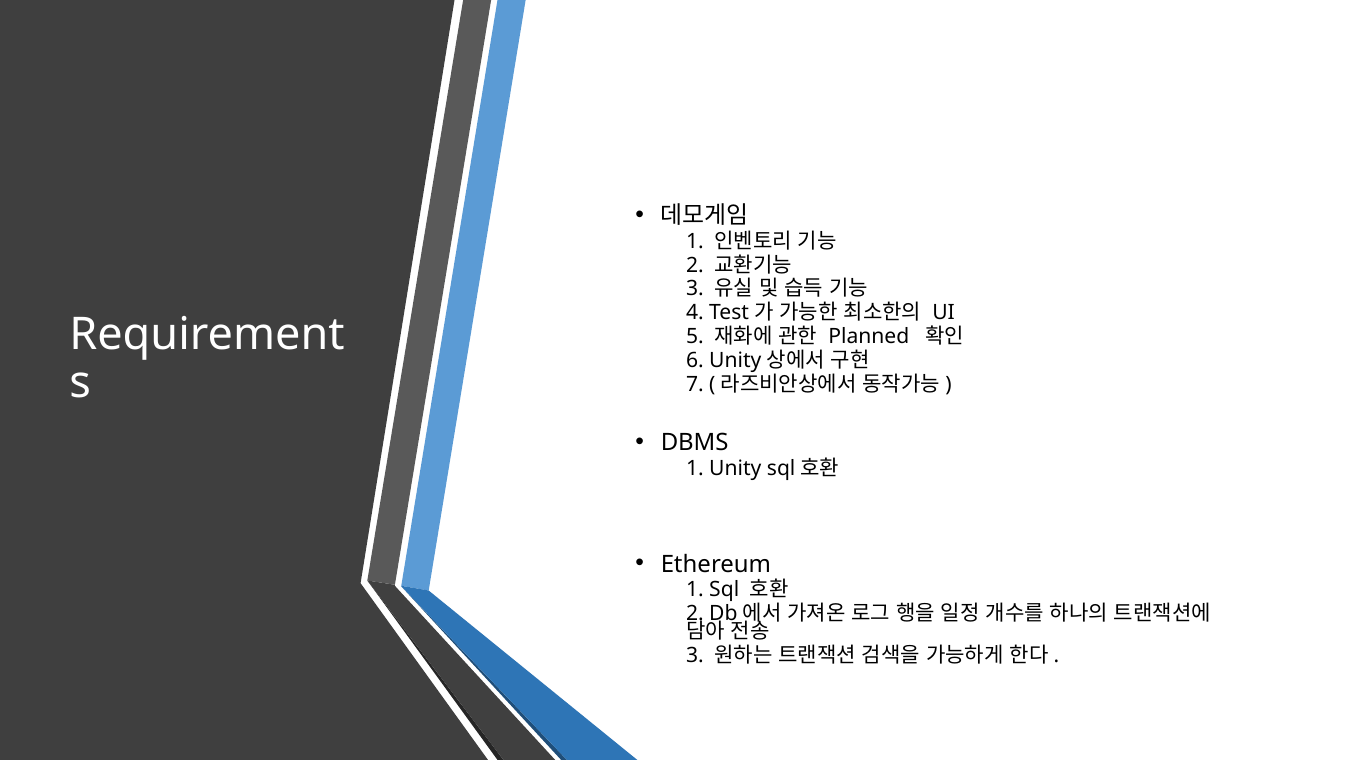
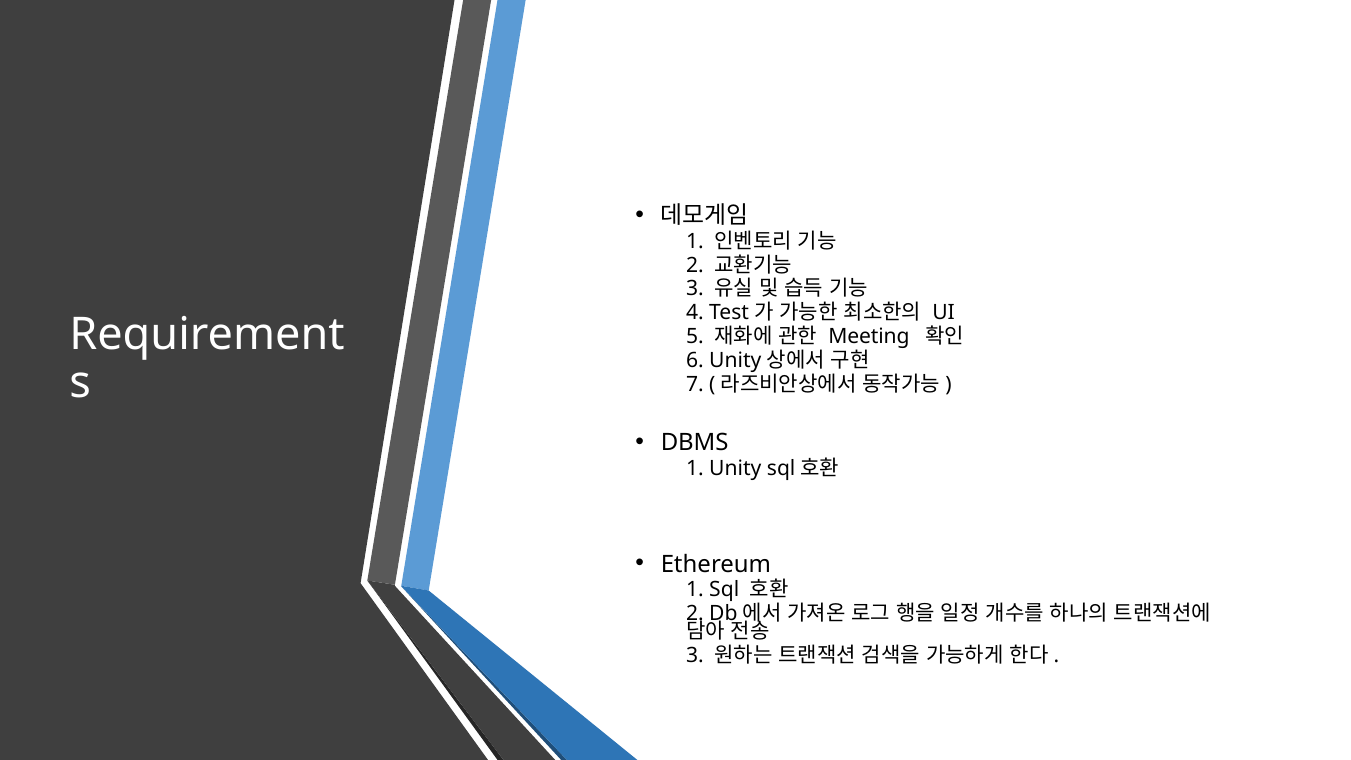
Planned: Planned -> Meeting (869, 337)
